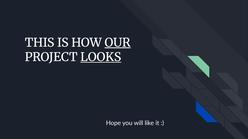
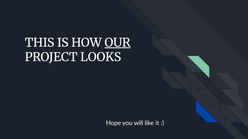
LOOKS underline: present -> none (101, 57)
